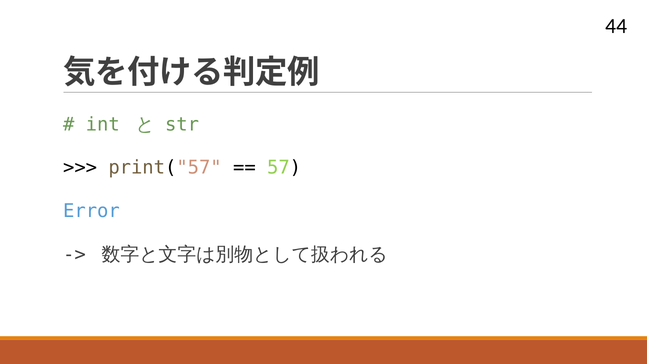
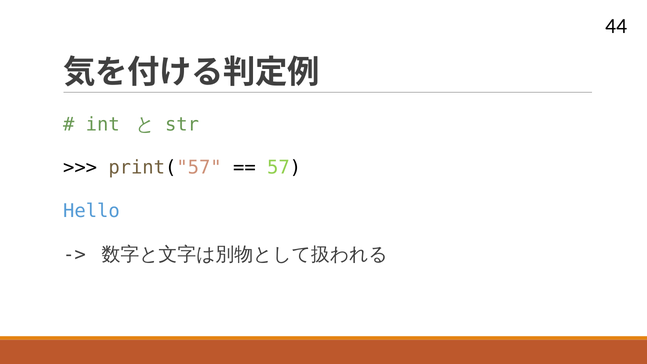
Error: Error -> Hello (91, 211)
